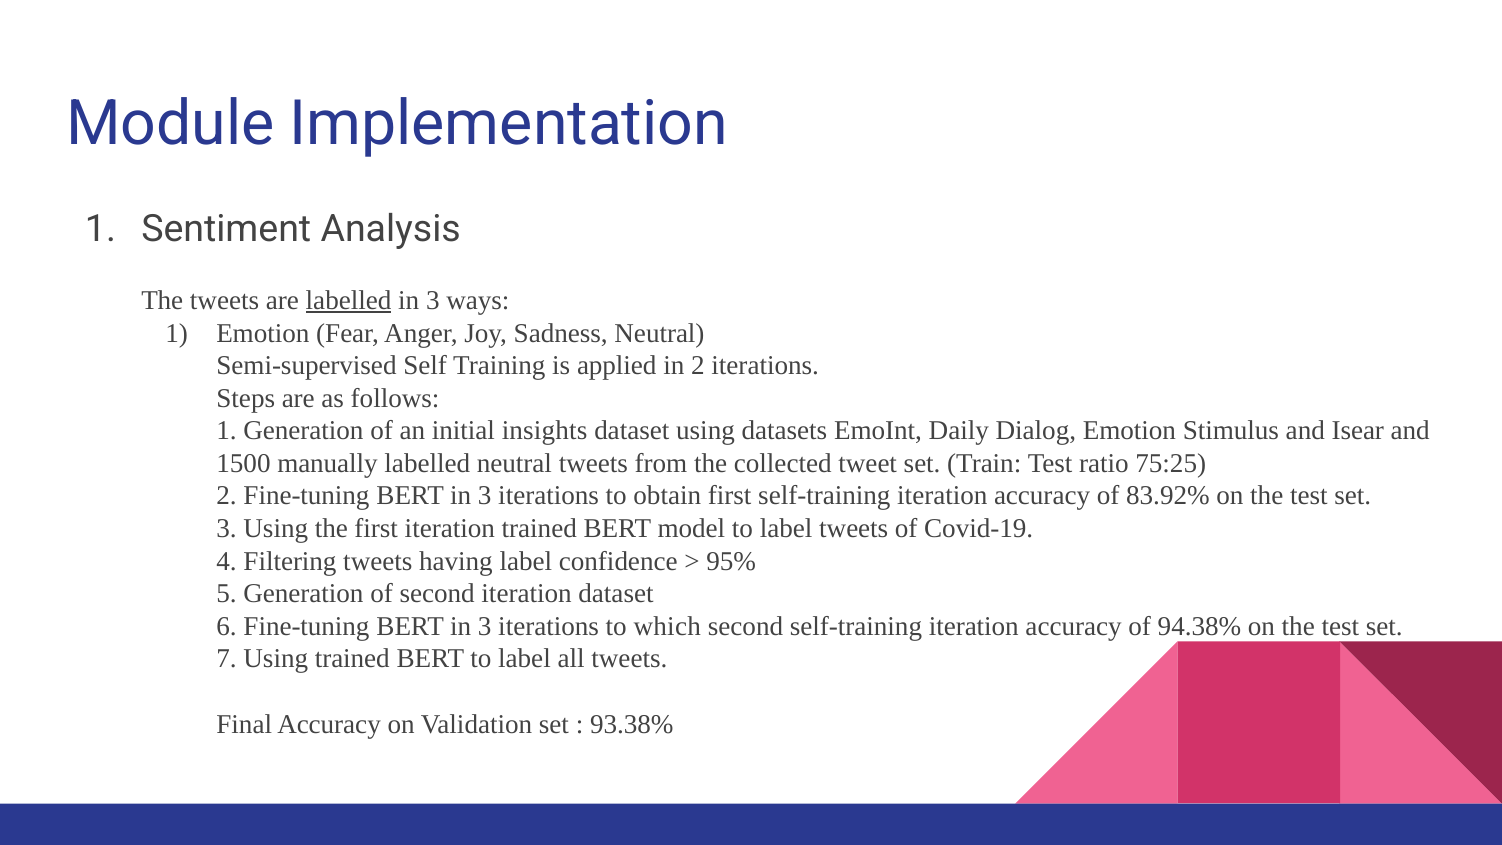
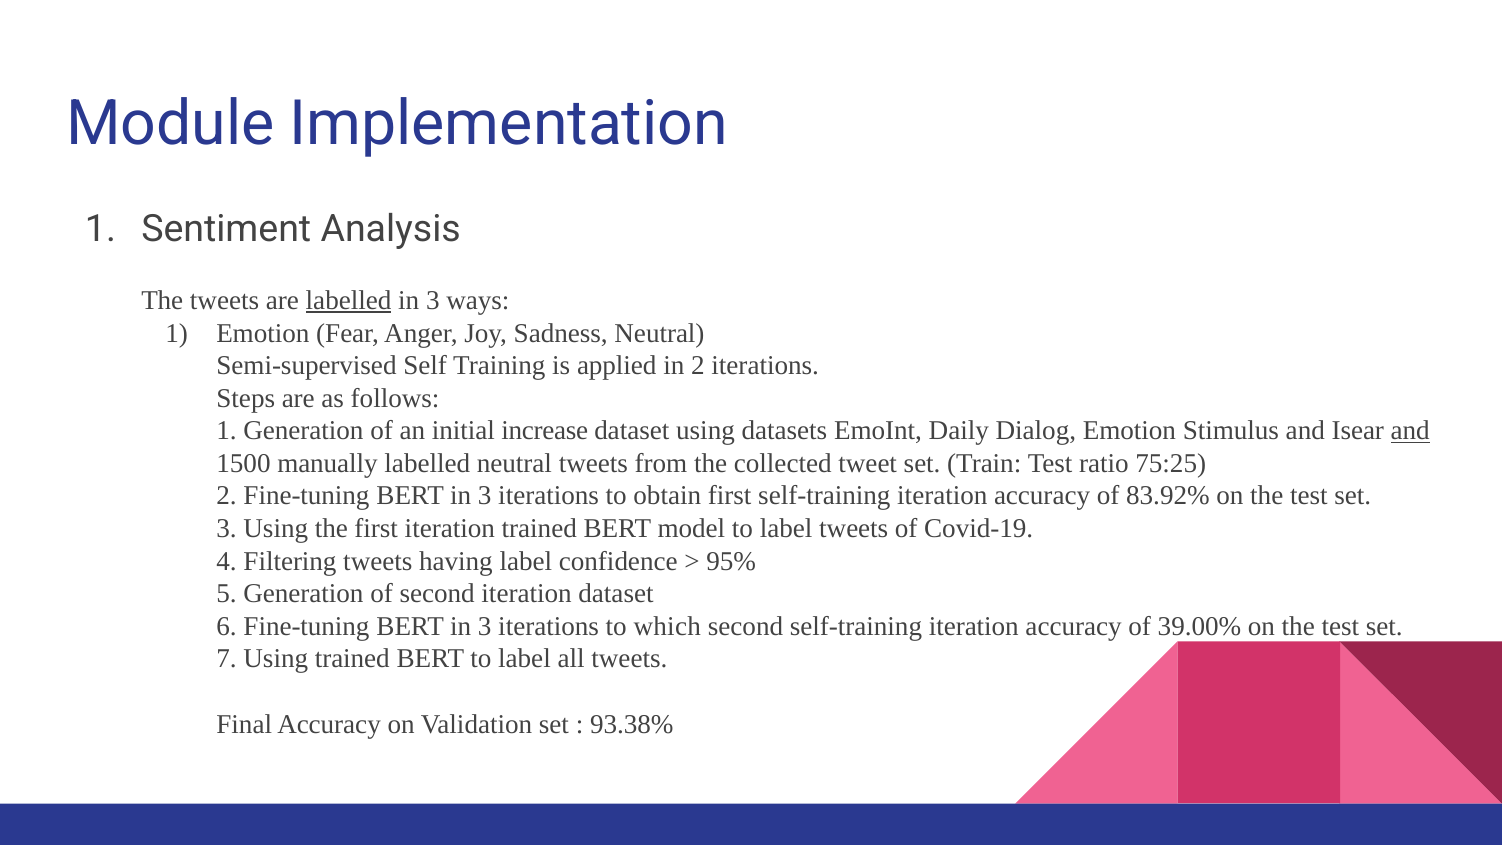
insights: insights -> increase (545, 431)
and underline: none -> present (1410, 431)
94.38%: 94.38% -> 39.00% (1199, 626)
